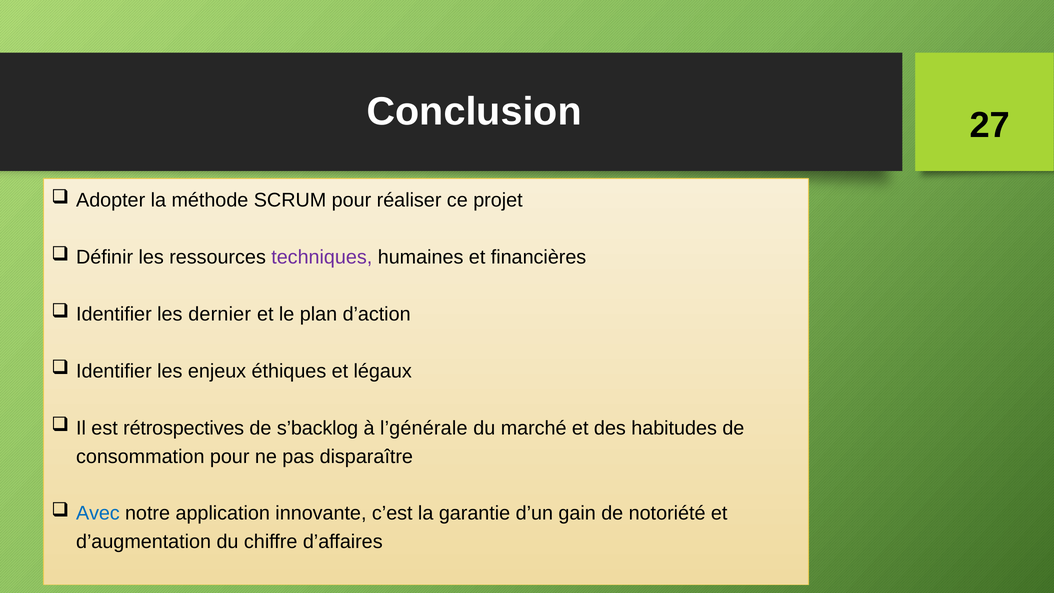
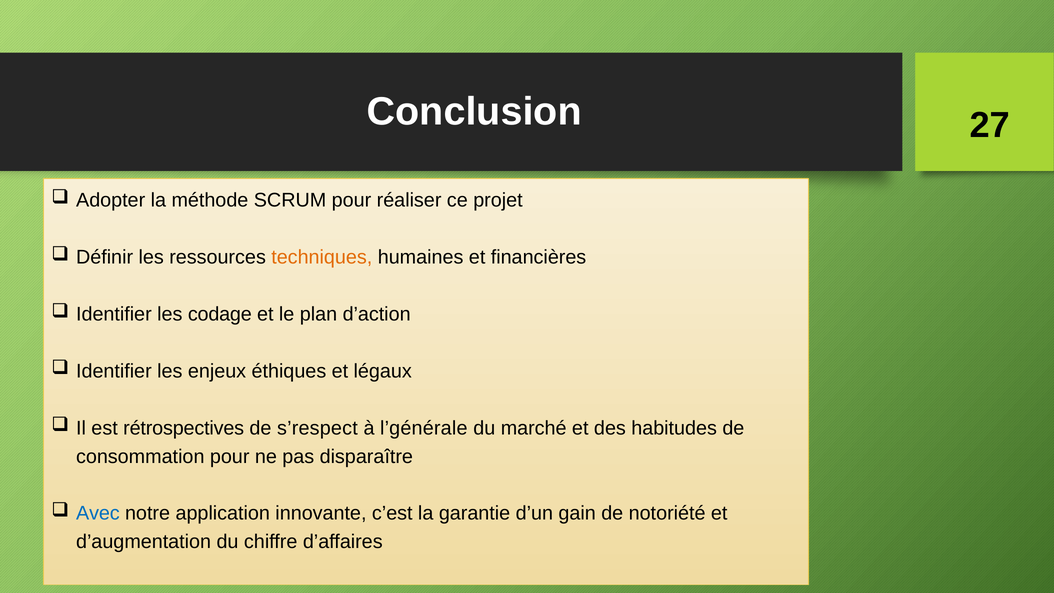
techniques colour: purple -> orange (322, 257)
dernier: dernier -> codage (220, 314)
s’backlog: s’backlog -> s’respect (317, 428)
